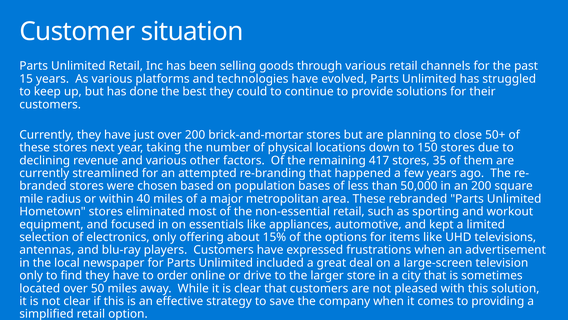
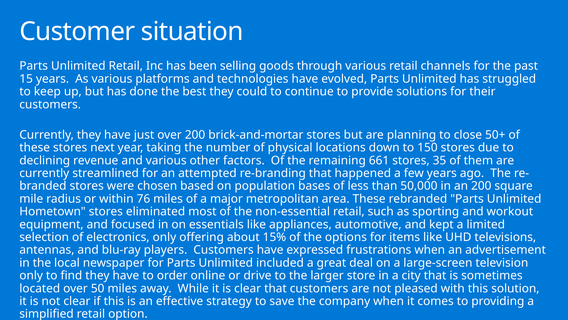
417: 417 -> 661 (379, 160)
40: 40 -> 76 (143, 199)
